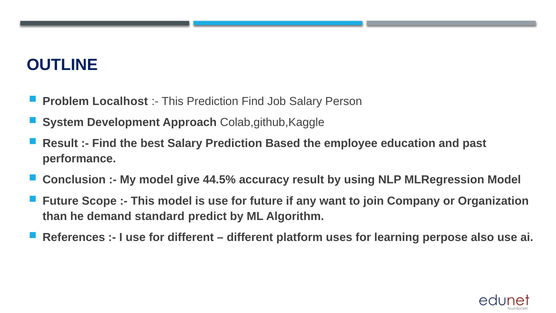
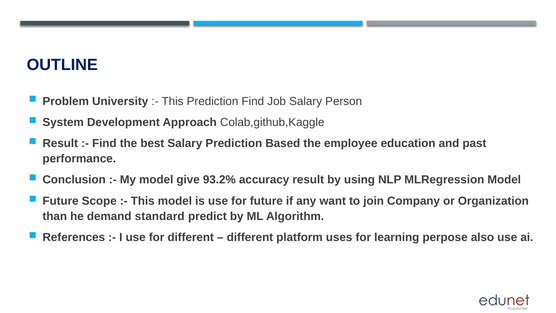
Localhost: Localhost -> University (120, 101)
44.5%: 44.5% -> 93.2% (219, 180)
